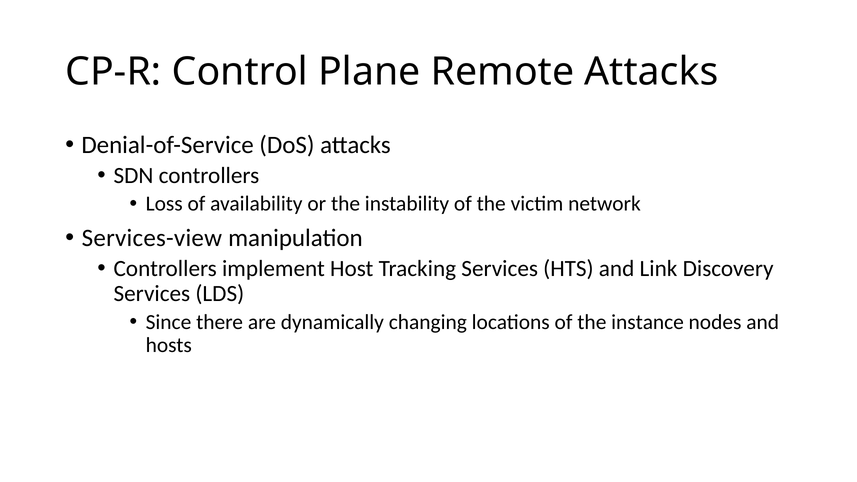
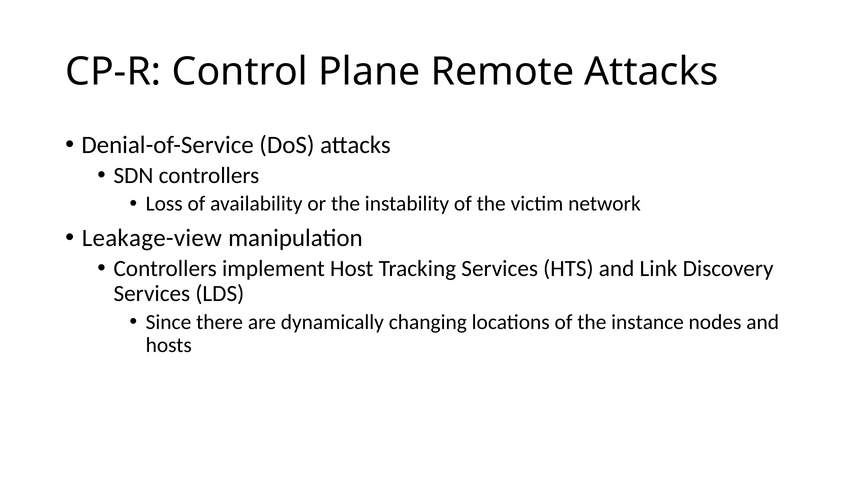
Services-view: Services-view -> Leakage-view (152, 238)
